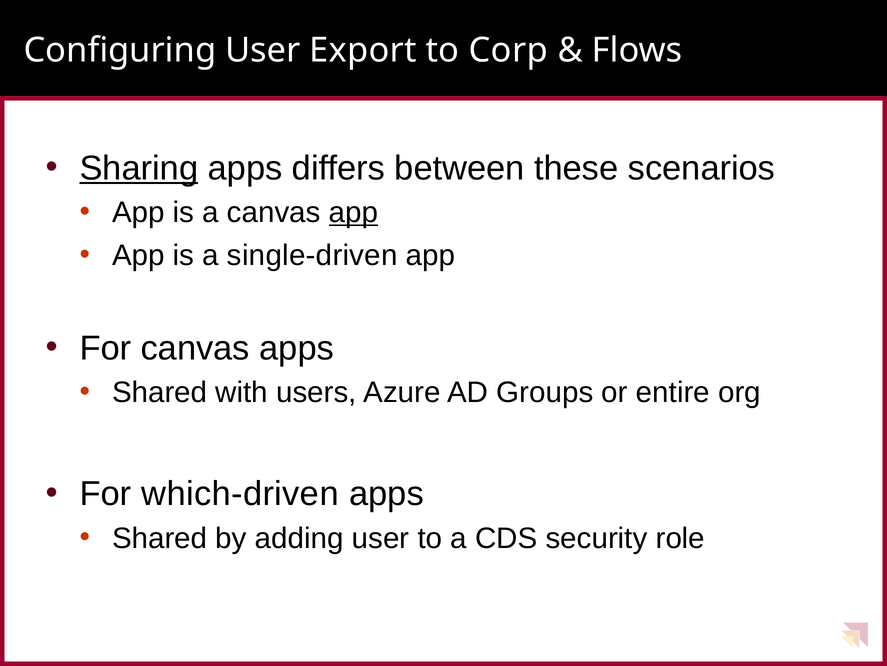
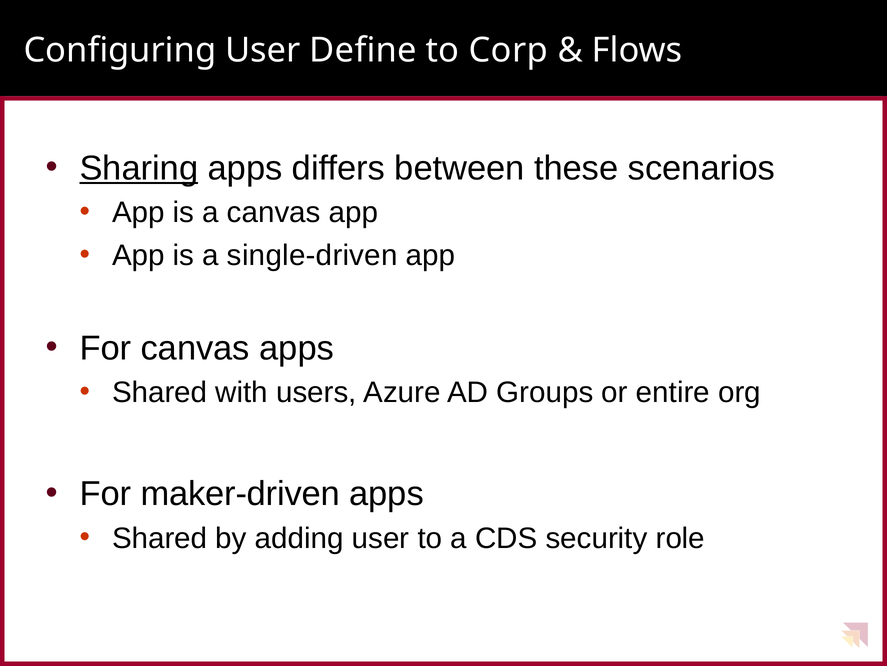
Export: Export -> Define (363, 50)
app underline: present -> none (354, 212)
which-driven: which-driven -> maker-driven (240, 493)
